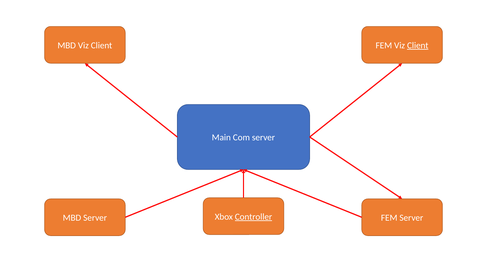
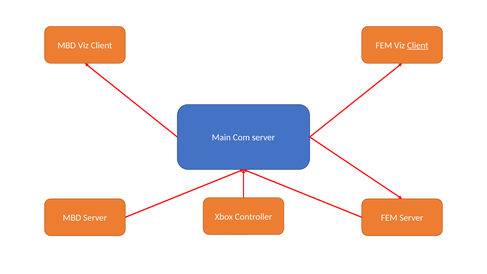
Controller underline: present -> none (254, 217)
